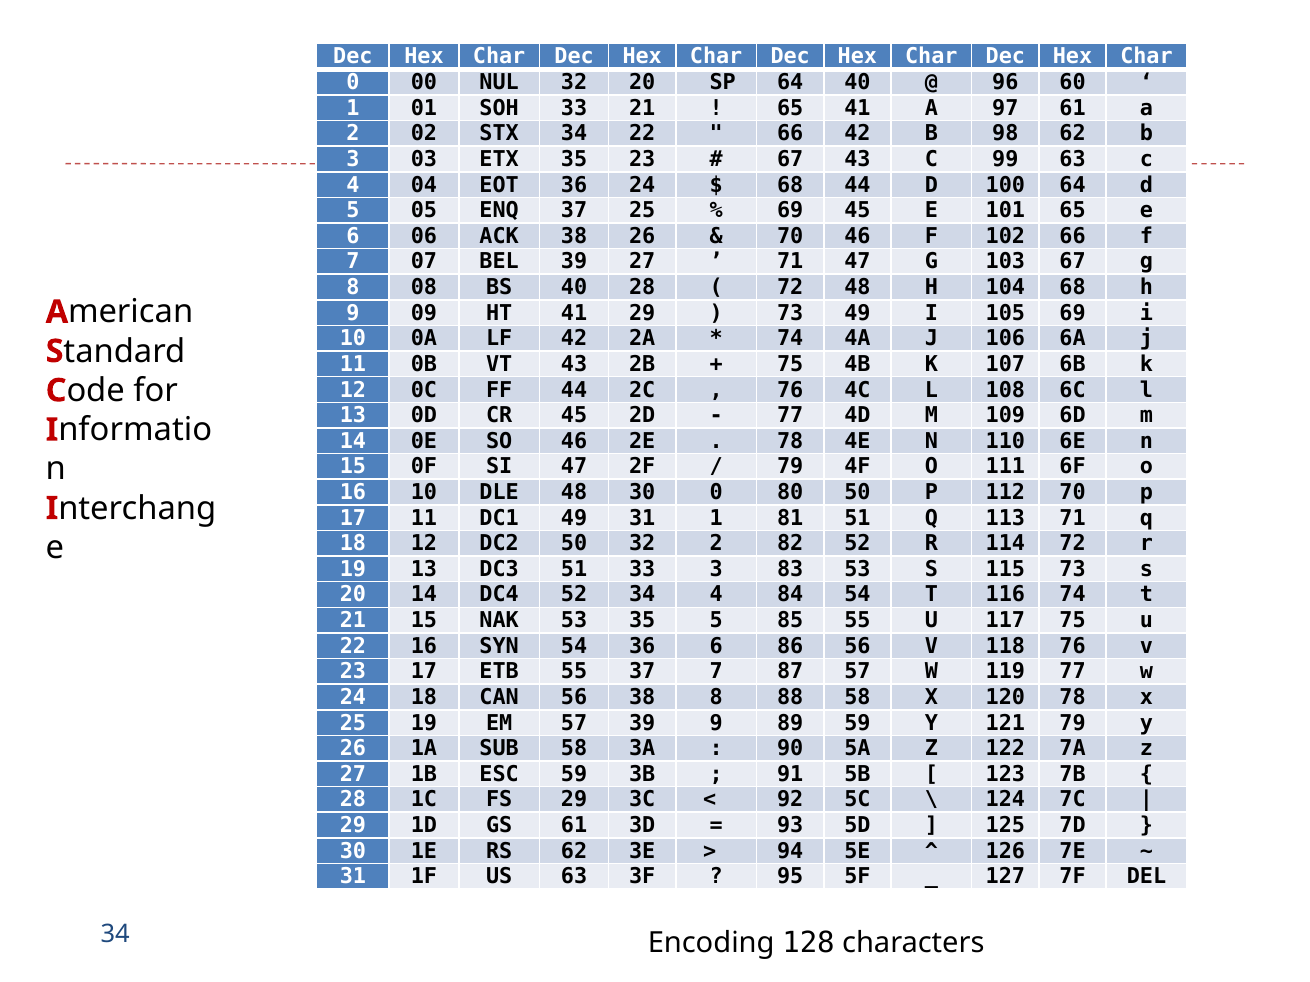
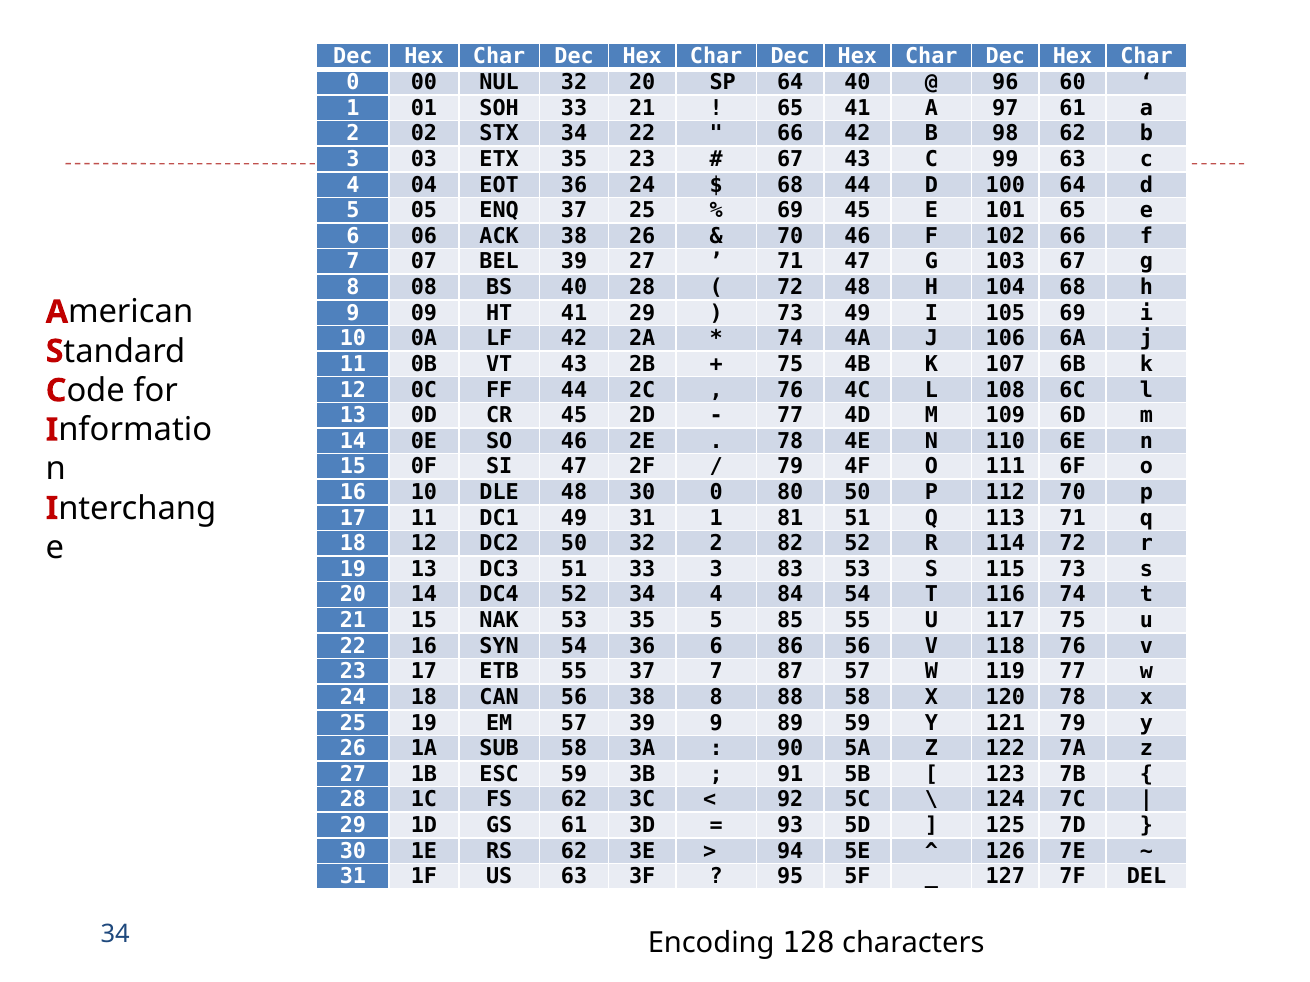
FS 29: 29 -> 62 (574, 800)
